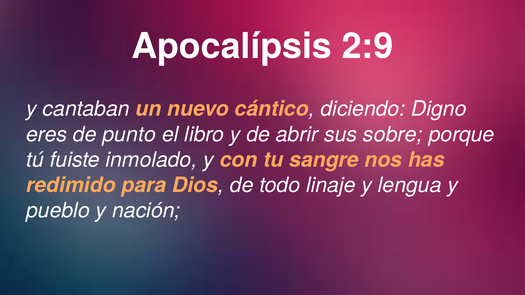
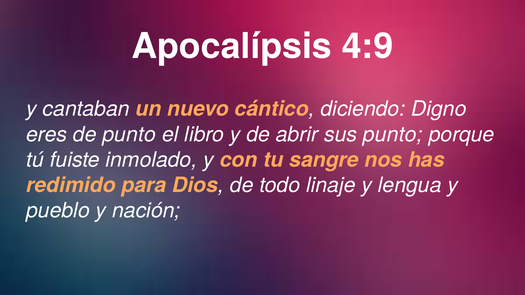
2:9: 2:9 -> 4:9 (368, 46)
sus sobre: sobre -> punto (393, 135)
